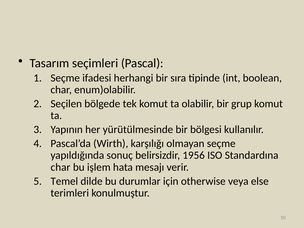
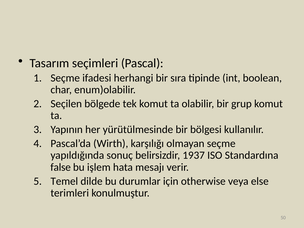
1956: 1956 -> 1937 (194, 155)
char: char -> false (61, 167)
